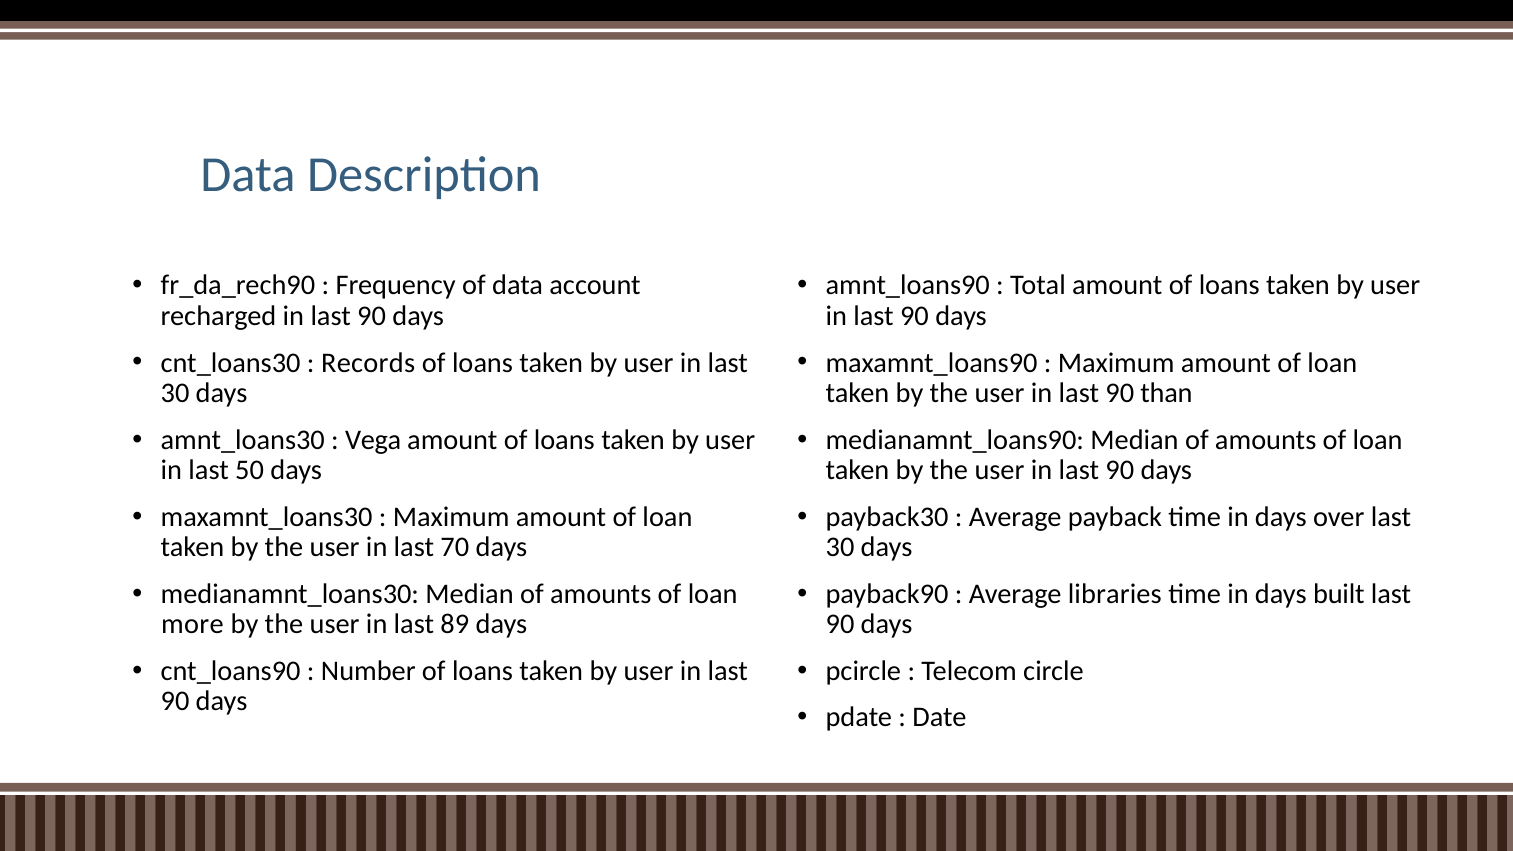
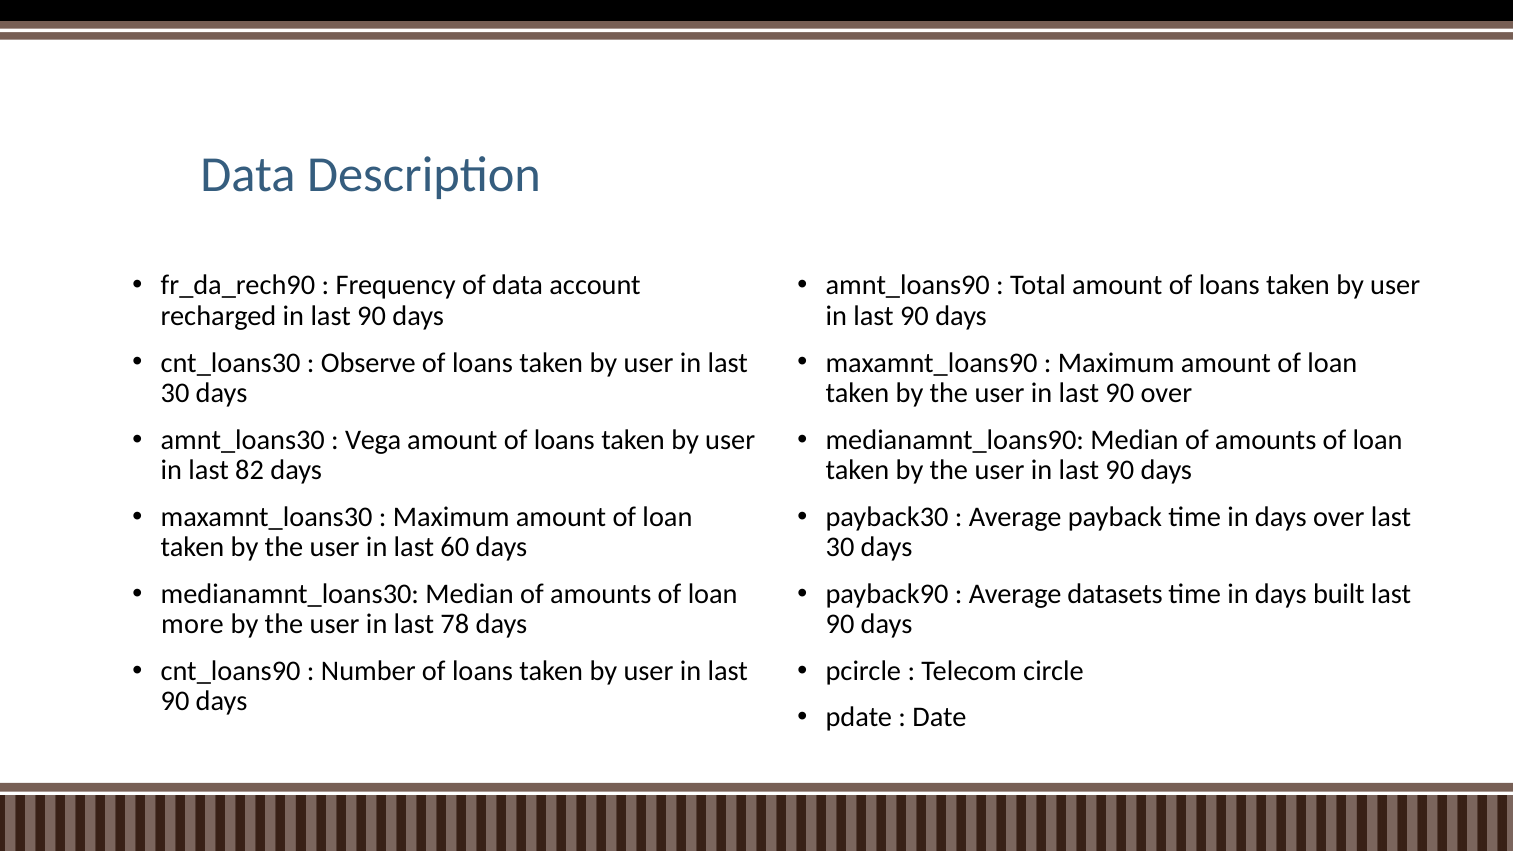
Records: Records -> Observe (368, 363)
90 than: than -> over (1166, 393)
50: 50 -> 82 (250, 471)
70: 70 -> 60 (455, 548)
libraries: libraries -> datasets (1115, 594)
89: 89 -> 78 (455, 625)
